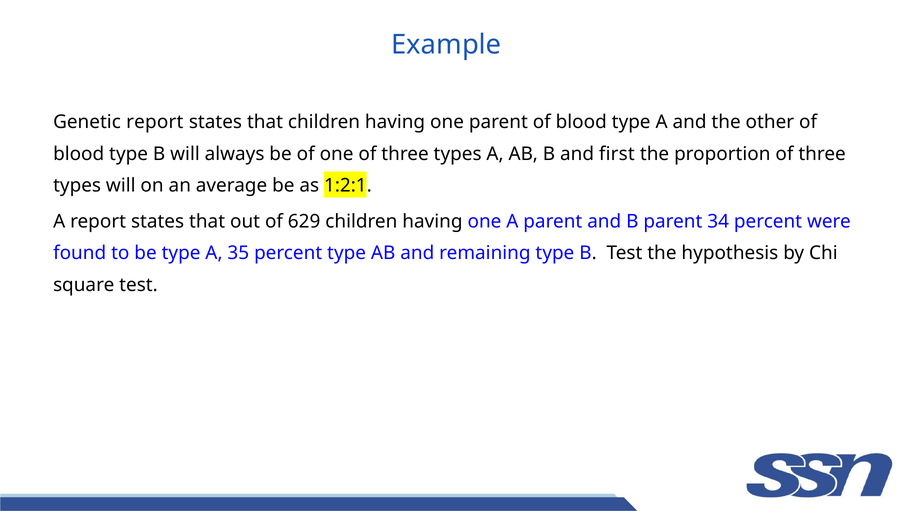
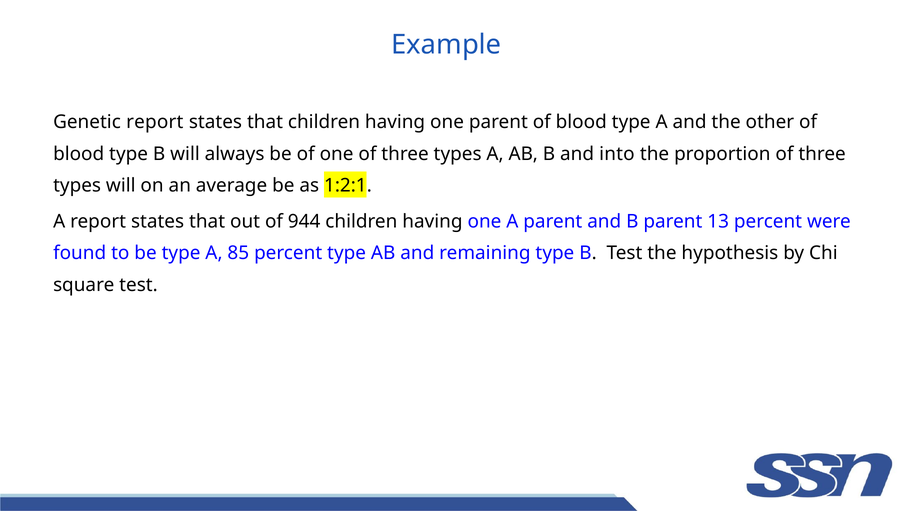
first: first -> into (617, 154)
629: 629 -> 944 (304, 221)
34: 34 -> 13 (718, 221)
35: 35 -> 85 (238, 253)
